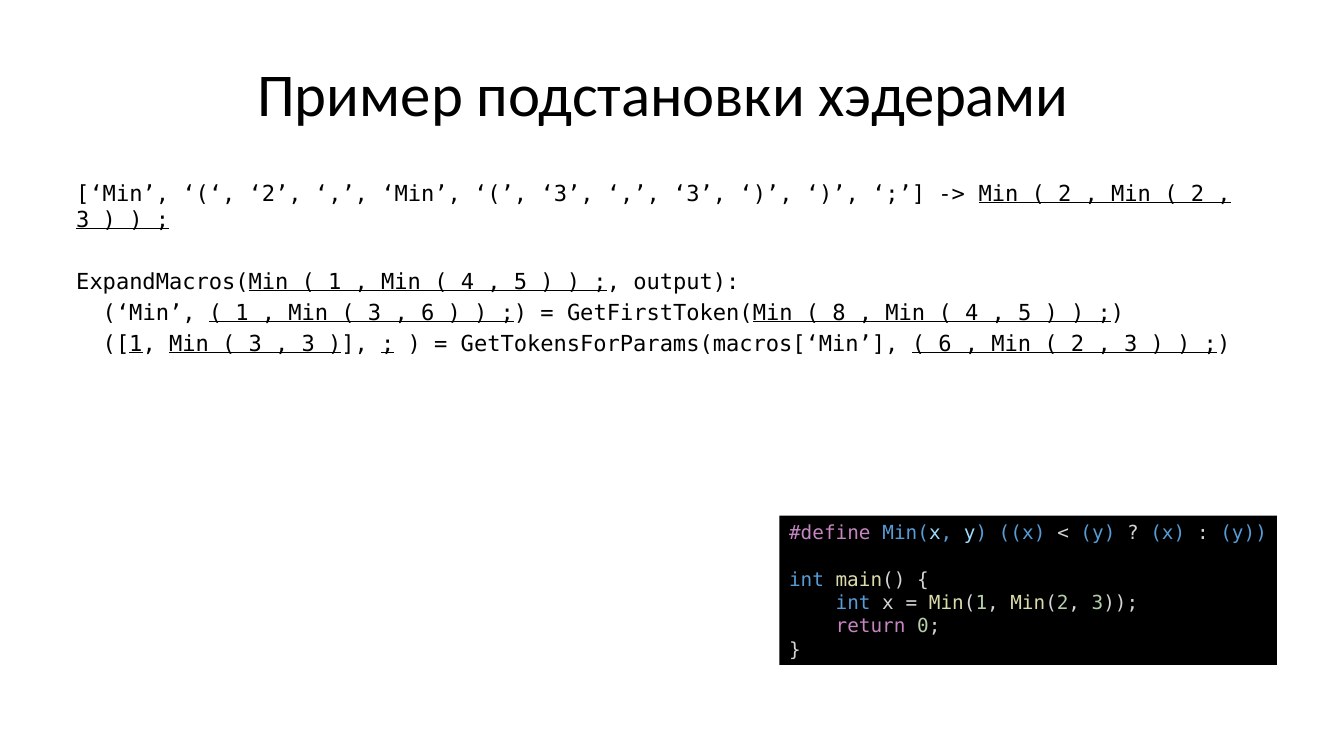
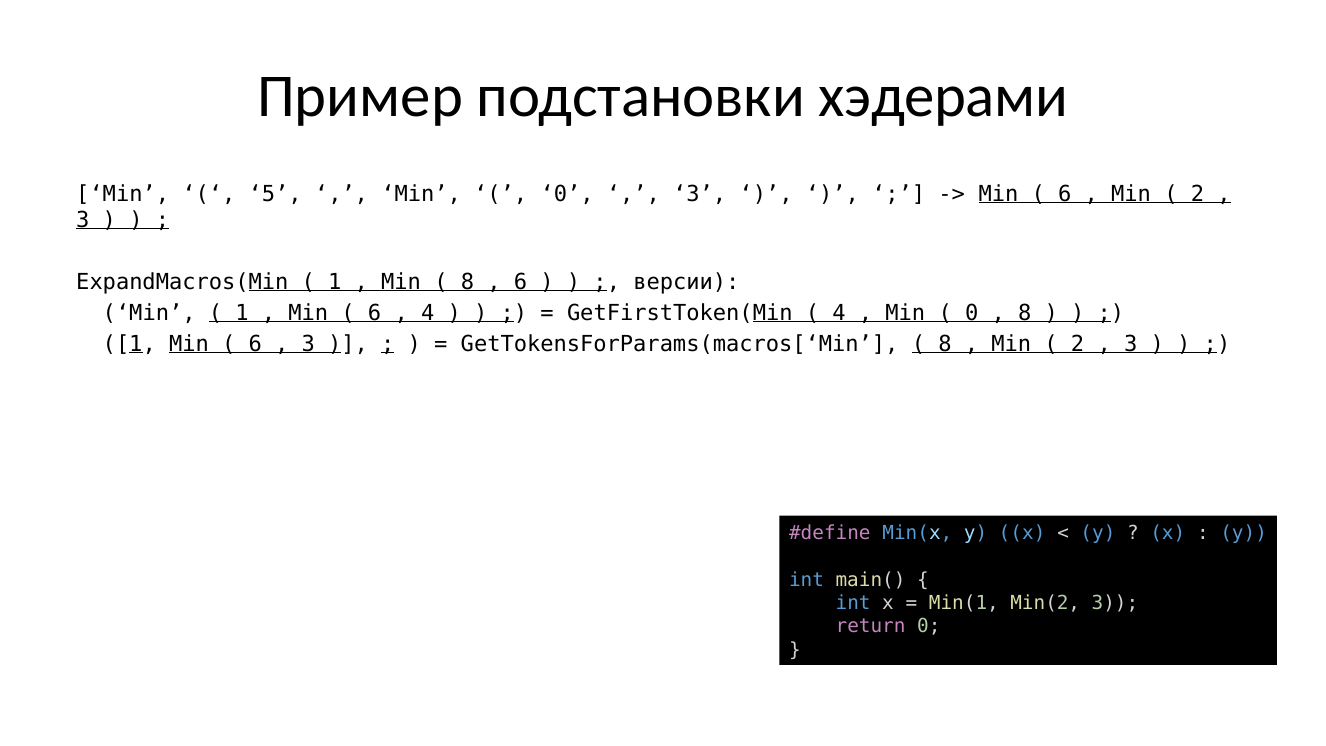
2: 2 -> 5 (275, 194)
3: 3 -> 0 (567, 194)
2: 2 -> 6 (1065, 194)
4: 4 -> 8 (468, 282)
5: 5 -> 6 (521, 282)
output: output -> версии (686, 282)
3: 3 -> 6 (375, 313)
6: 6 -> 4 (428, 313)
8: 8 -> 4 (839, 313)
4: 4 -> 0 (972, 313)
5: 5 -> 8 (1025, 313)
3: 3 -> 6 (255, 344)
6: 6 -> 8 (945, 344)
